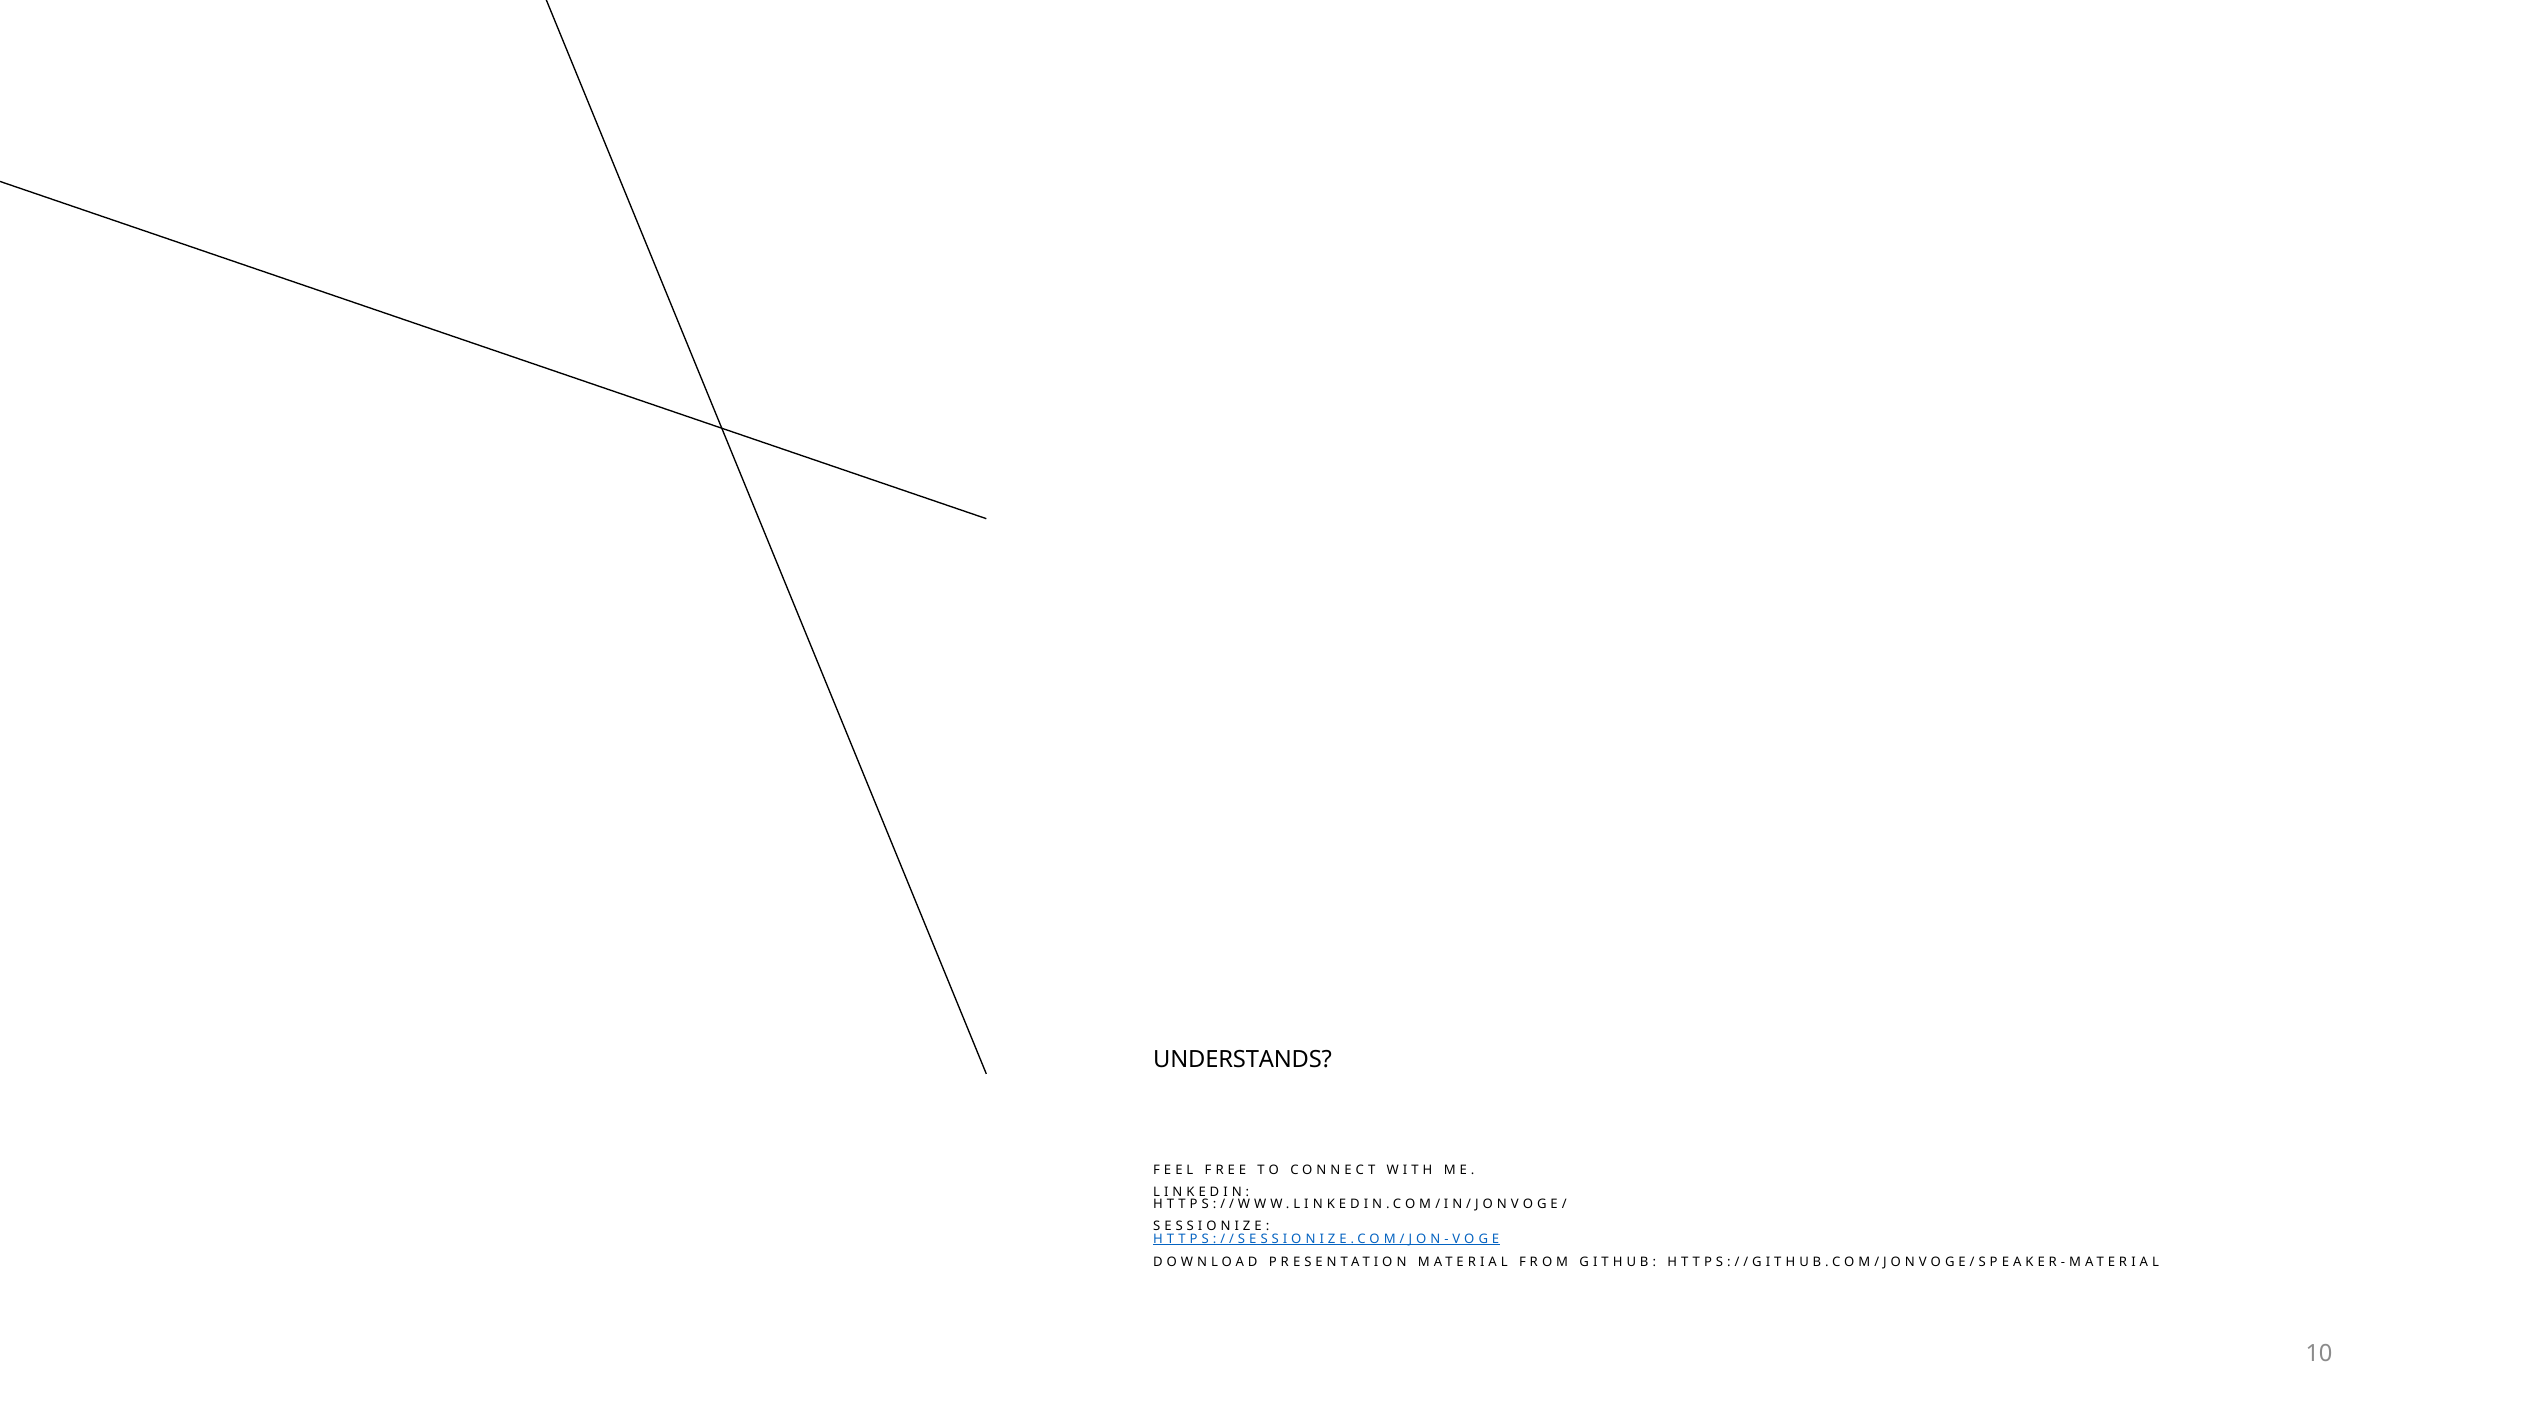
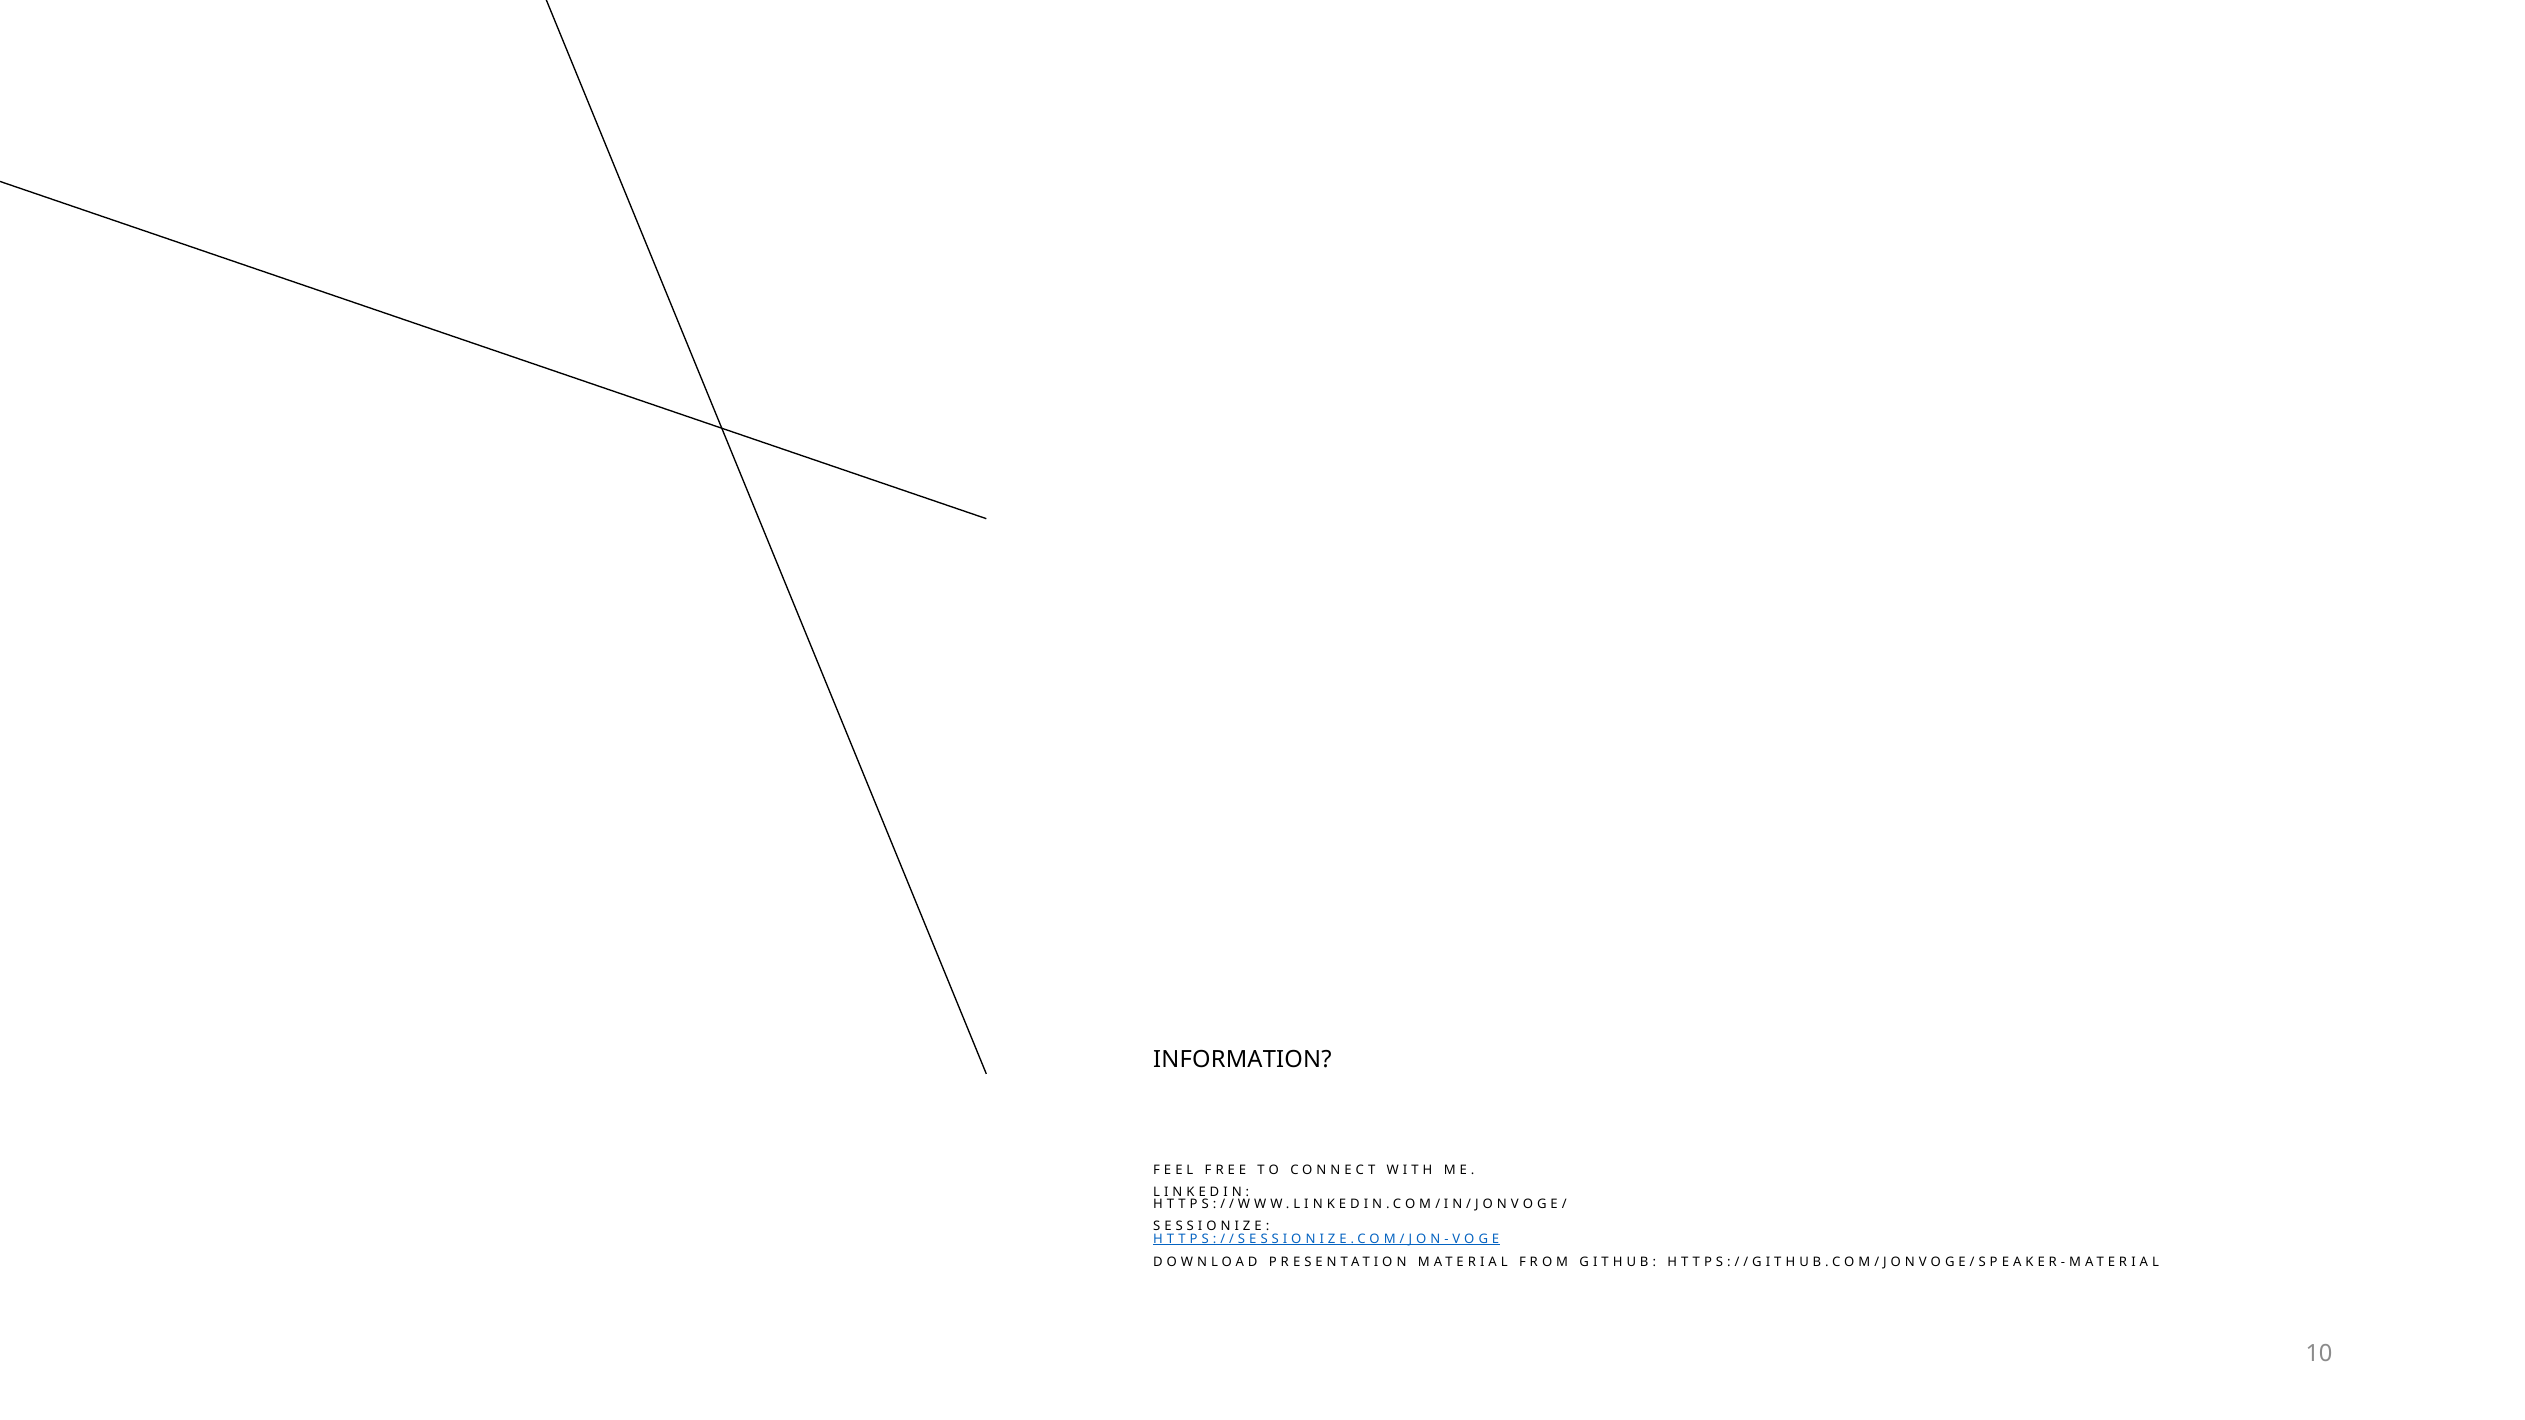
UNDERSTANDS: UNDERSTANDS -> INFORMATION (1242, 1060)
